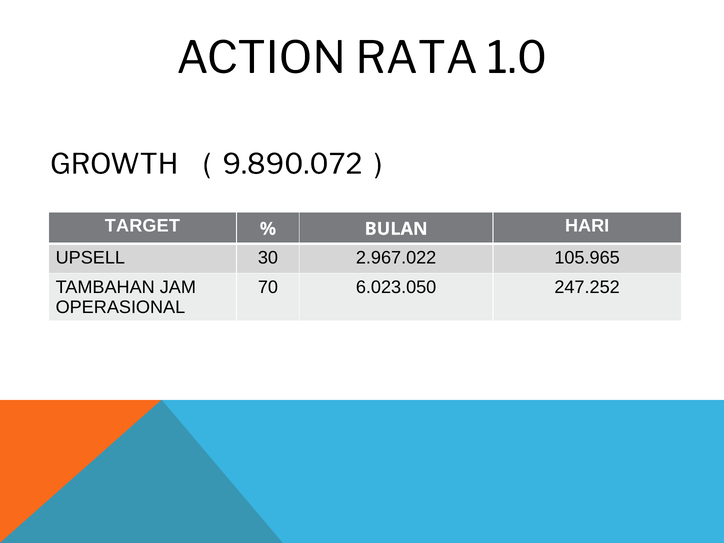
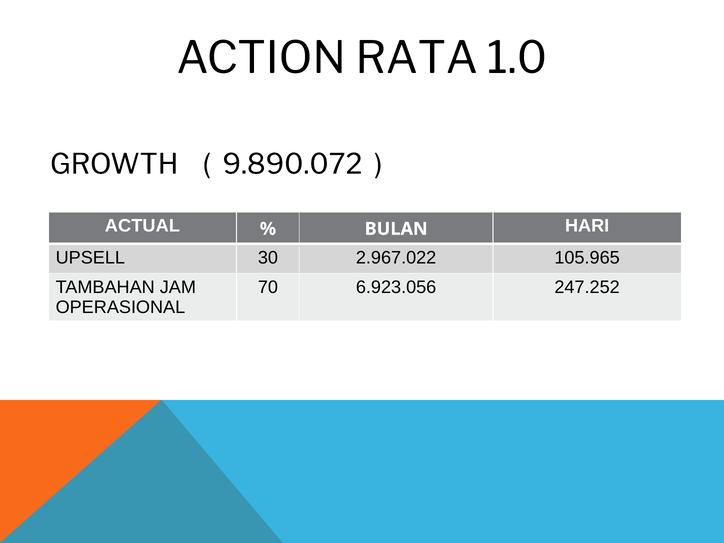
TARGET: TARGET -> ACTUAL (142, 226)
6.023.050: 6.023.050 -> 6.923.056 (396, 287)
